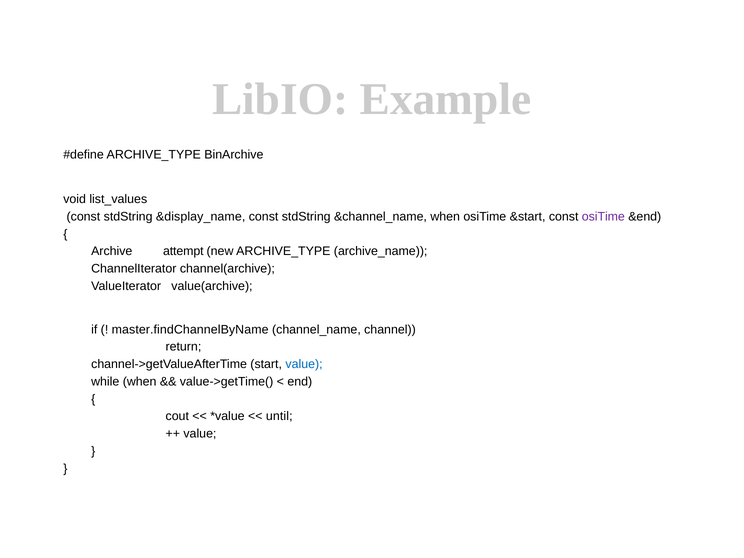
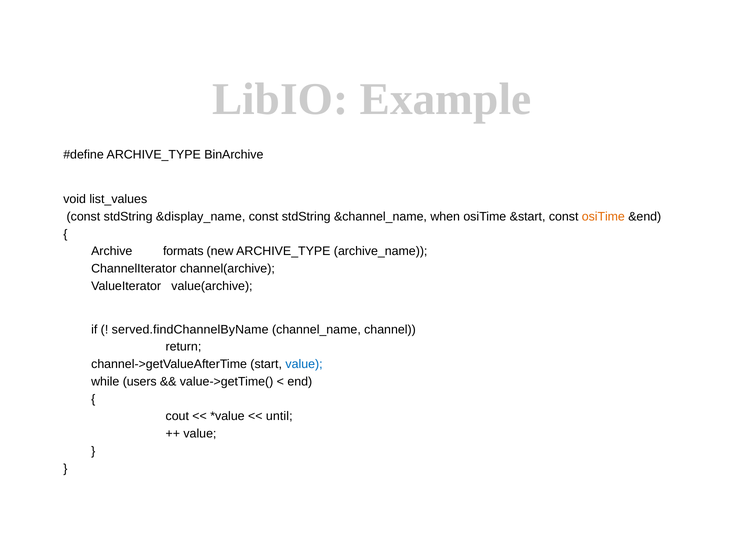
osiTime colour: purple -> orange (603, 217)
attempt: attempt -> formats (183, 251)
master.findChannelByName: master.findChannelByName -> served.findChannelByName (190, 330)
while when: when -> users (140, 382)
